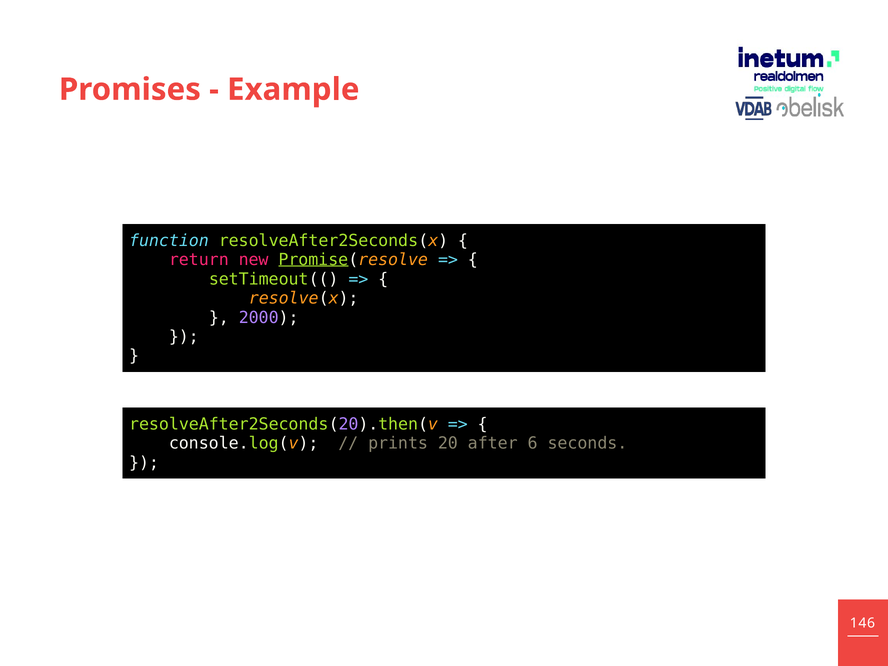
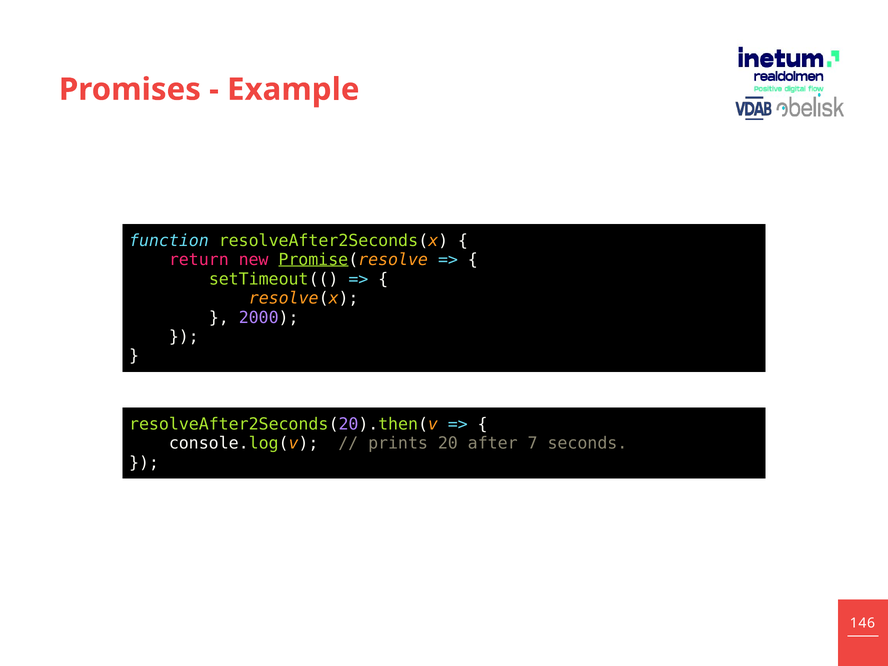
6: 6 -> 7 (533, 443)
